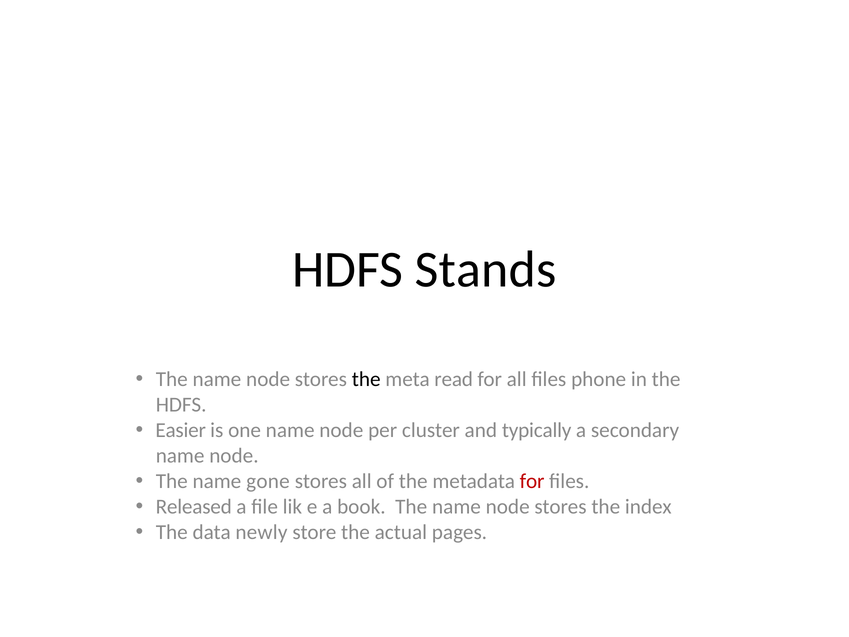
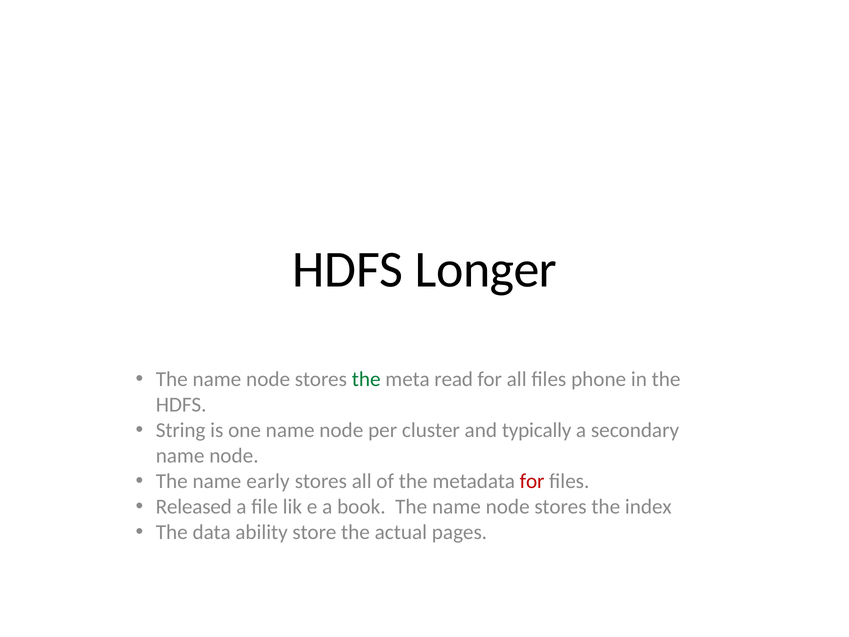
Stands: Stands -> Longer (486, 270)
the colour: black -> green (366, 379)
Easier: Easier -> String (181, 430)
gone: gone -> early (268, 481)
newly: newly -> ability (262, 532)
